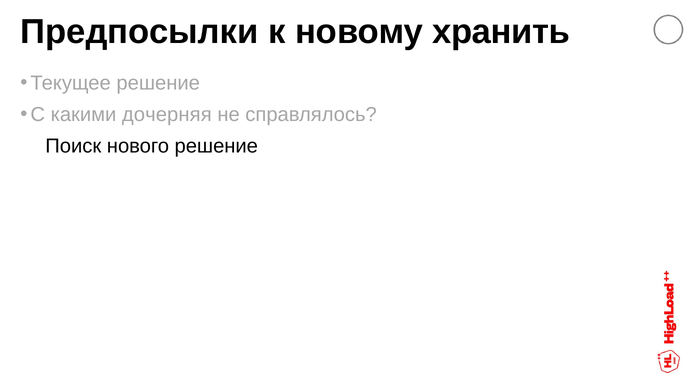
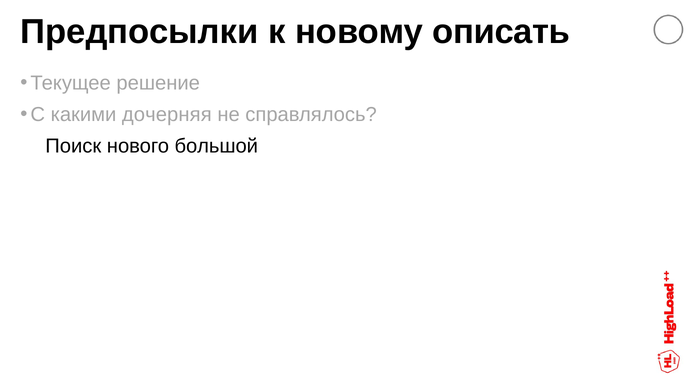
хранить: хранить -> описать (501, 32)
нового решение: решение -> большой (216, 146)
